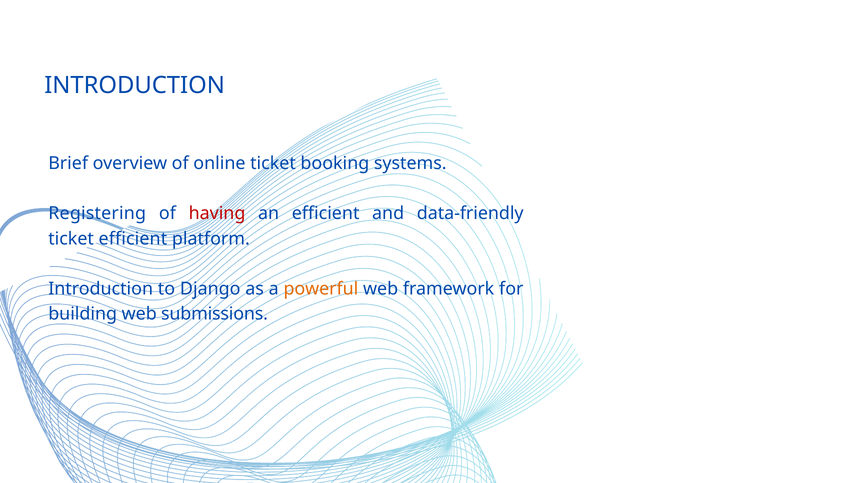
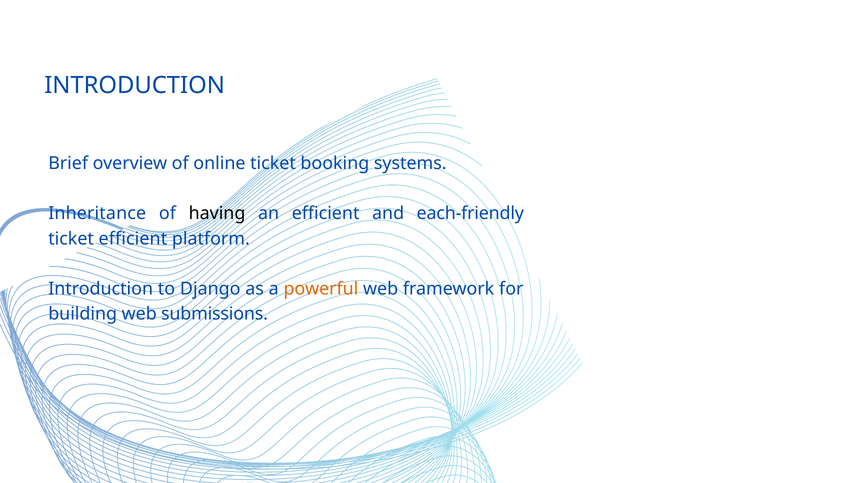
Registering: Registering -> Inheritance (97, 213)
having colour: red -> black (217, 213)
data-friendly: data-friendly -> each-friendly (470, 213)
